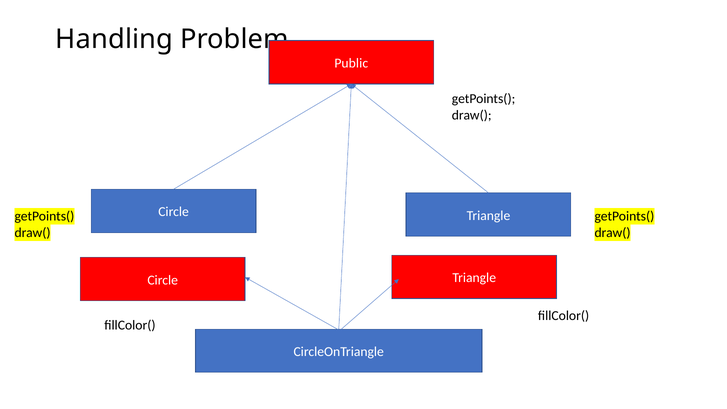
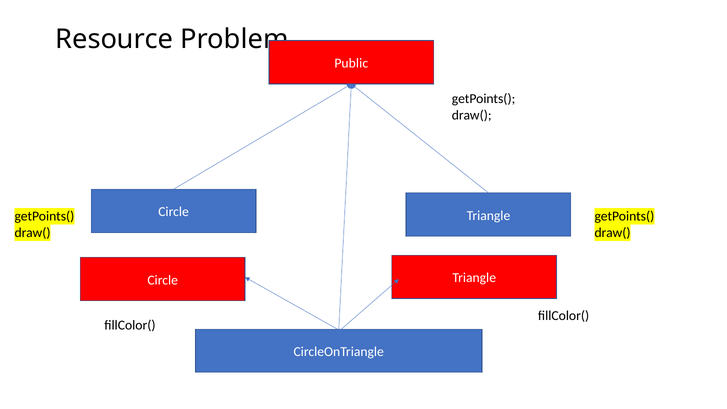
Handling: Handling -> Resource (114, 39)
